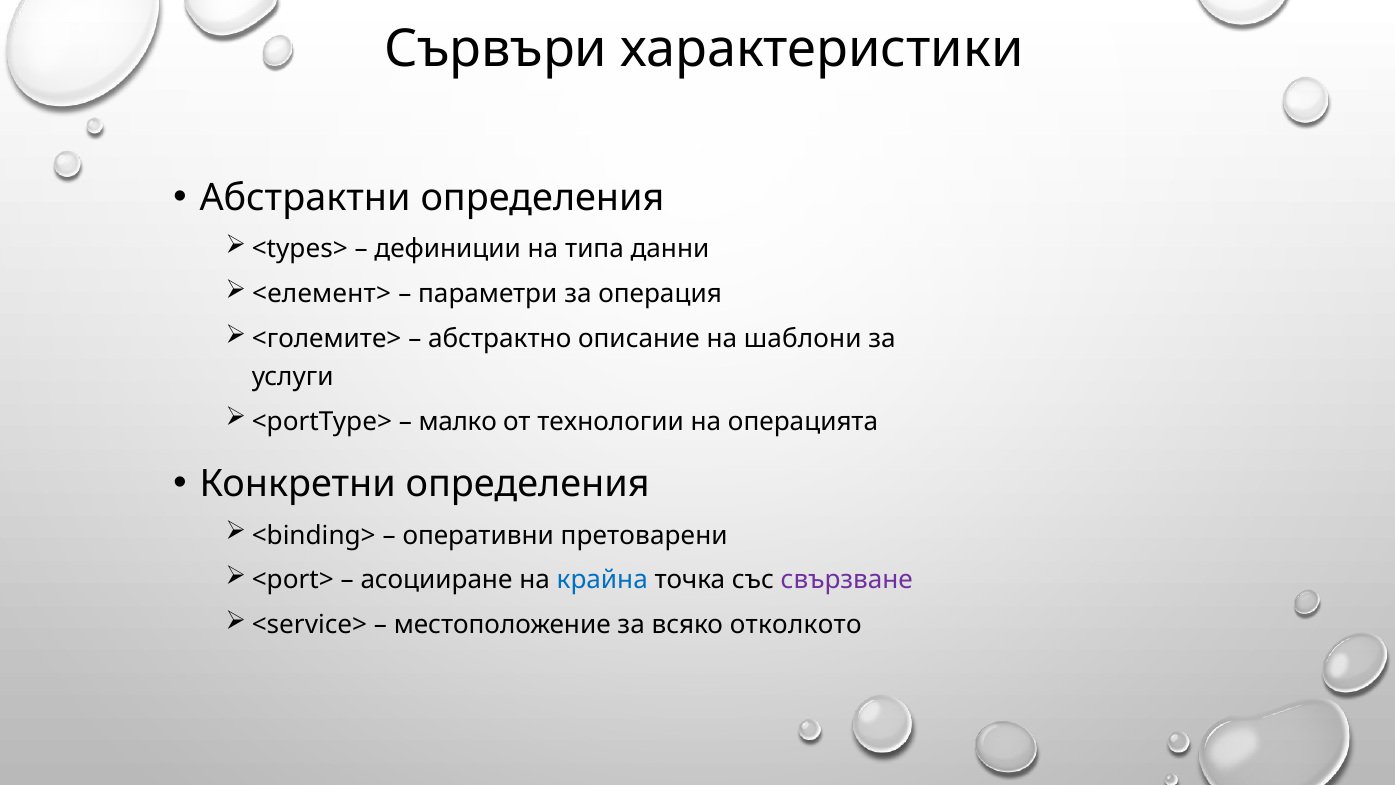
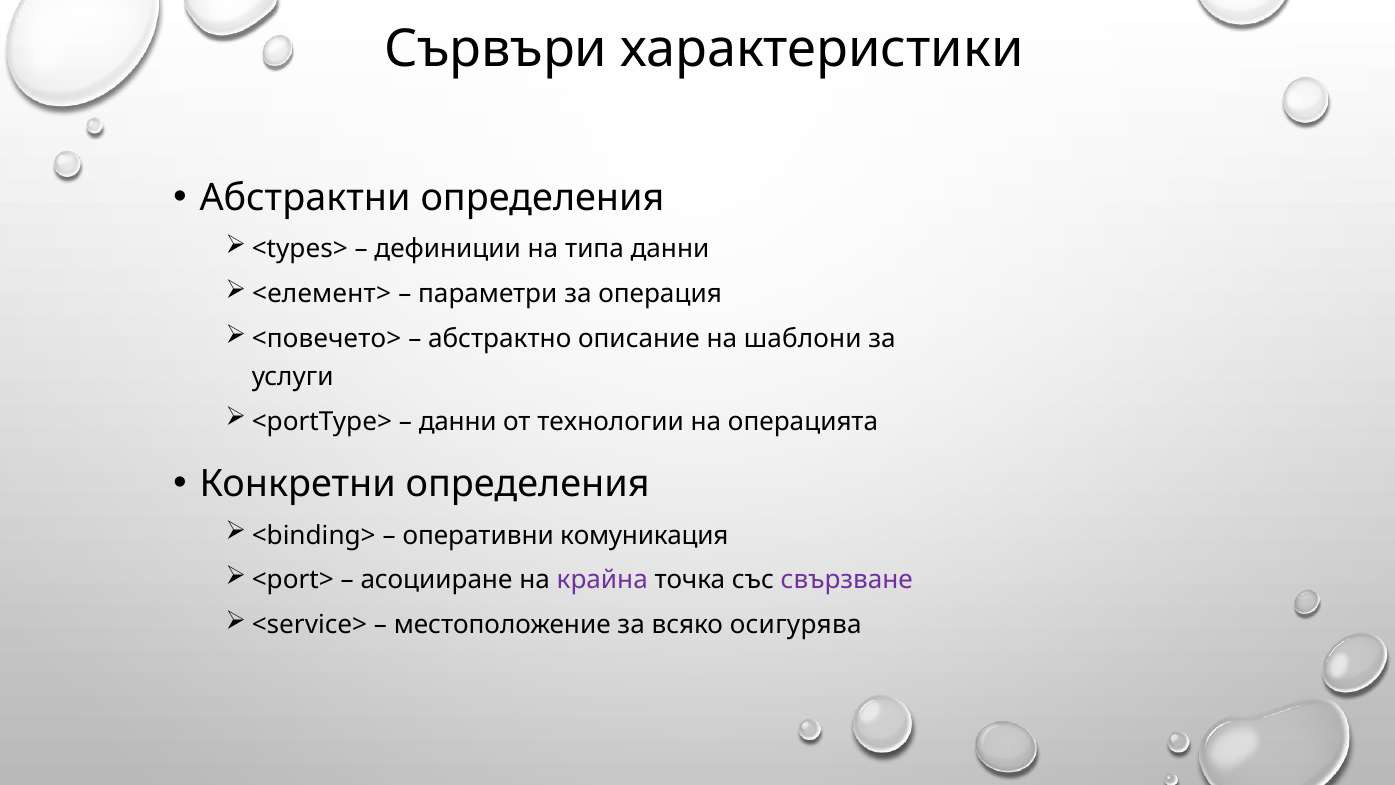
<големите>: <големите> -> <повечето> (327, 339)
малко: малко -> данни (458, 421)
претоварени: претоварени -> комуникация (644, 535)
крайна colour: blue -> purple (602, 580)
отколкото: отколкото -> осигурява (796, 625)
